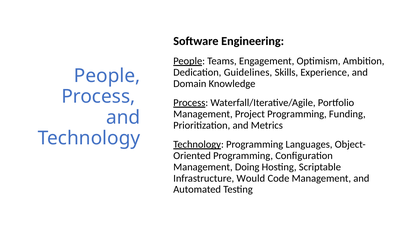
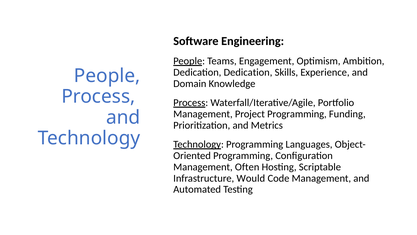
Dedication Guidelines: Guidelines -> Dedication (248, 72)
Doing: Doing -> Often (247, 167)
